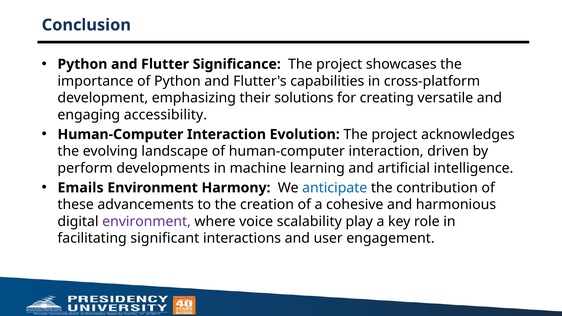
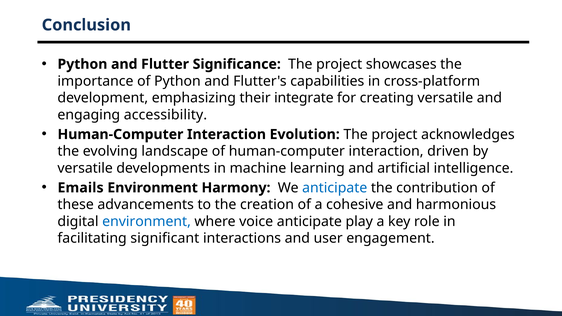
solutions: solutions -> integrate (304, 98)
perform: perform -> versatile (85, 168)
environment colour: purple -> blue (147, 222)
voice scalability: scalability -> anticipate (309, 222)
